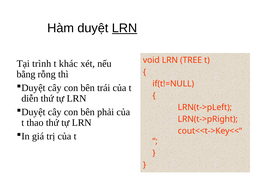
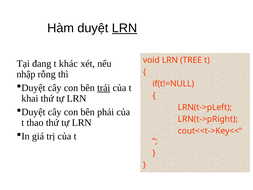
trình: trình -> đang (42, 64)
bằng: bằng -> nhập (26, 74)
trái underline: none -> present (104, 88)
diễn: diễn -> khai (30, 98)
